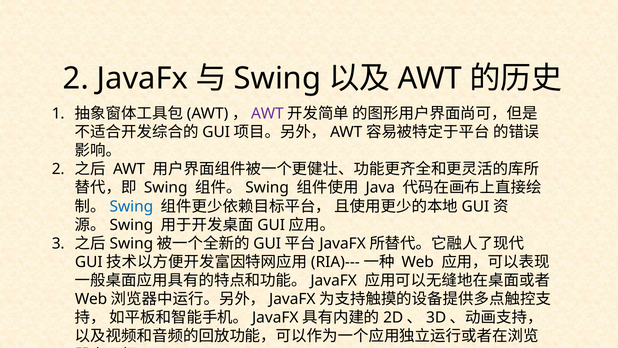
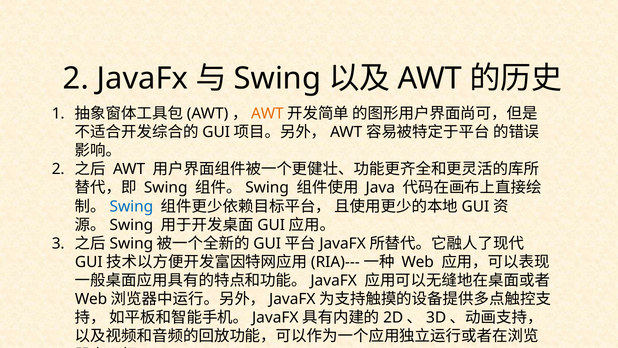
AWT colour: purple -> orange (267, 113)
